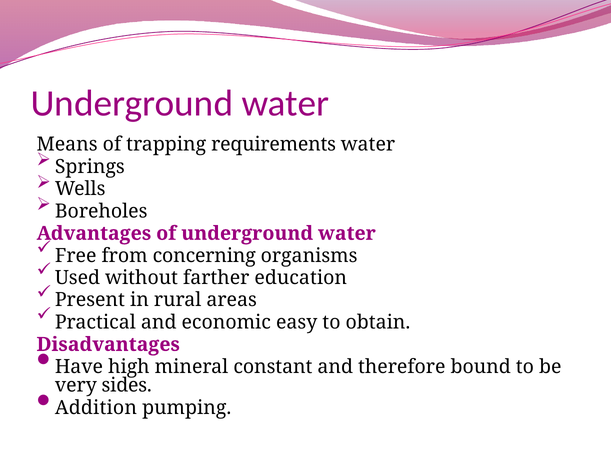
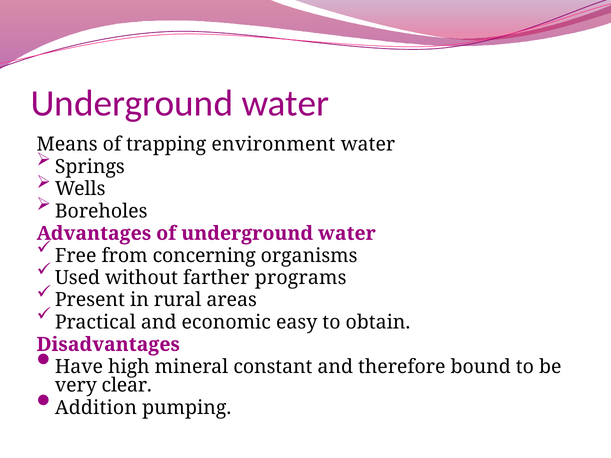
requirements: requirements -> environment (273, 145)
education: education -> programs (301, 278)
sides: sides -> clear (127, 386)
